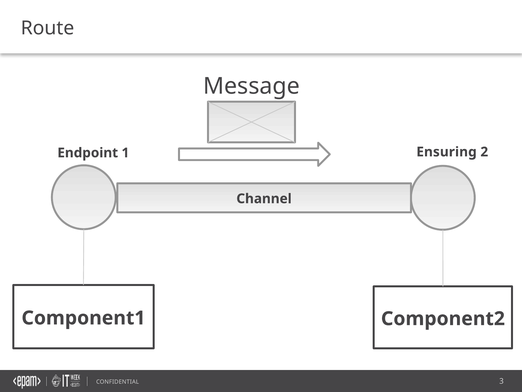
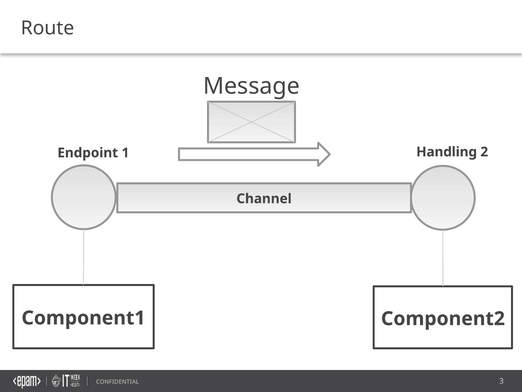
Ensuring: Ensuring -> Handling (447, 152)
